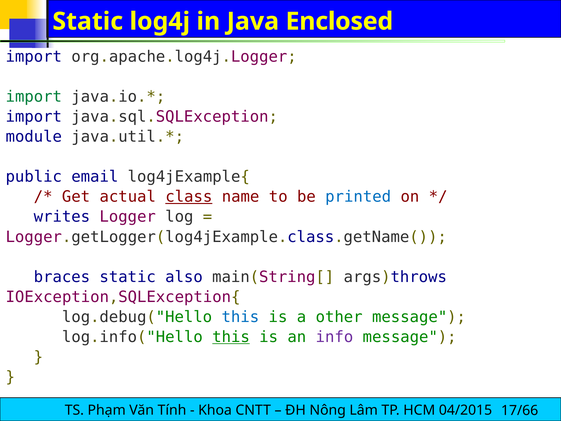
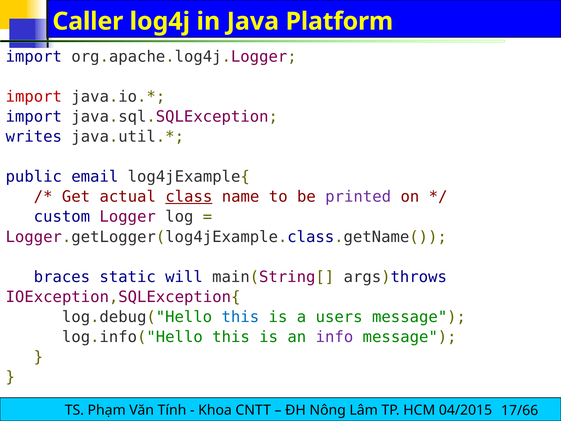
Static: Static -> Caller (88, 21)
Enclosed: Enclosed -> Platform (339, 21)
import colour: green -> red (34, 97)
module: module -> writes (34, 137)
printed colour: blue -> purple (358, 197)
writes: writes -> custom (62, 217)
also: also -> will (184, 277)
other: other -> users (339, 317)
this underline: present -> none (231, 337)
